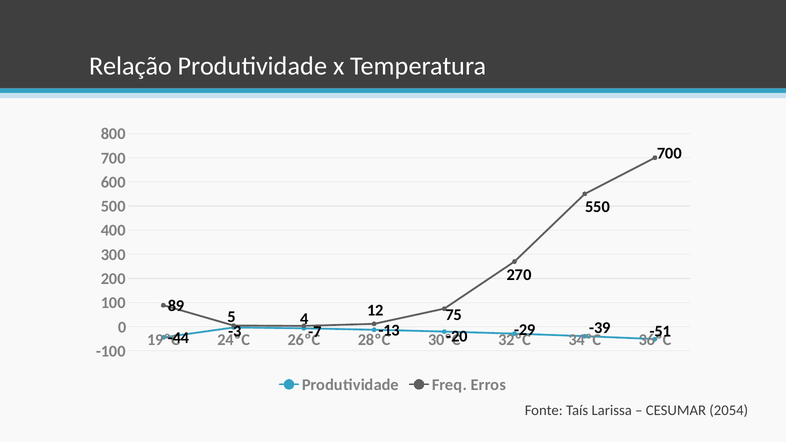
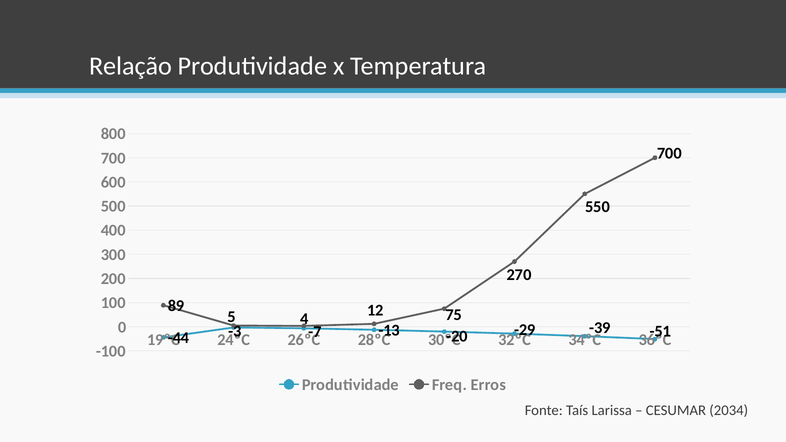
2054: 2054 -> 2034 (729, 411)
